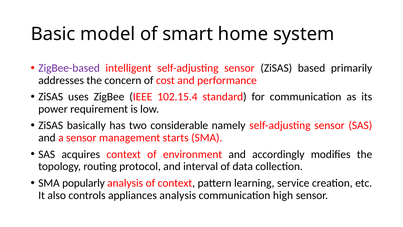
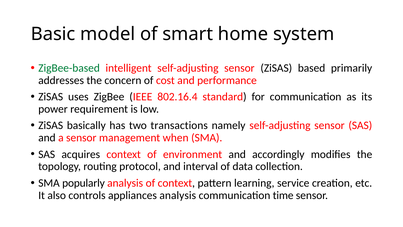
ZigBee-based colour: purple -> green (69, 68)
102.15.4: 102.15.4 -> 802.16.4 (177, 97)
considerable: considerable -> transactions (179, 125)
starts: starts -> when (176, 138)
high: high -> time (283, 195)
